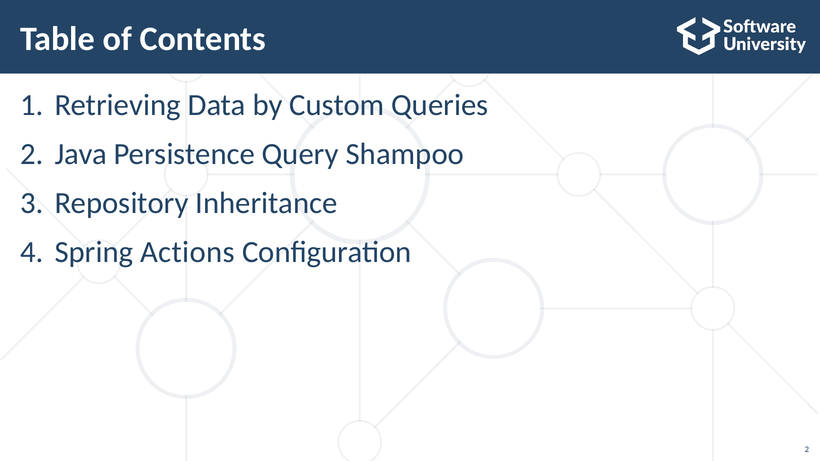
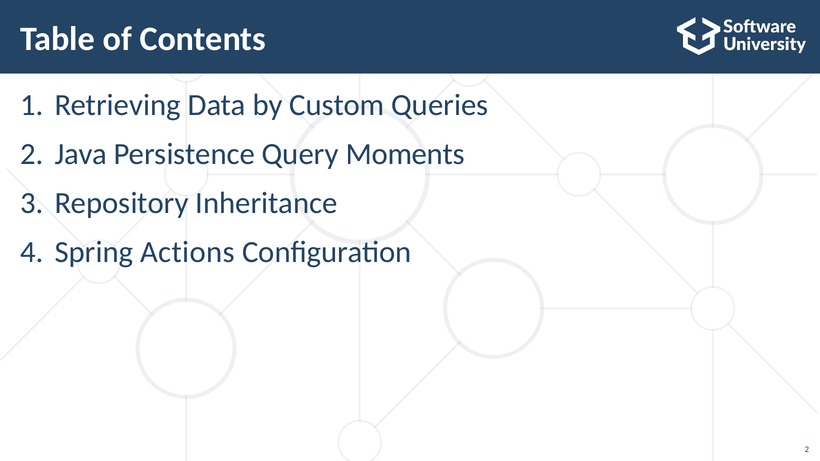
Shampoo: Shampoo -> Moments (405, 154)
